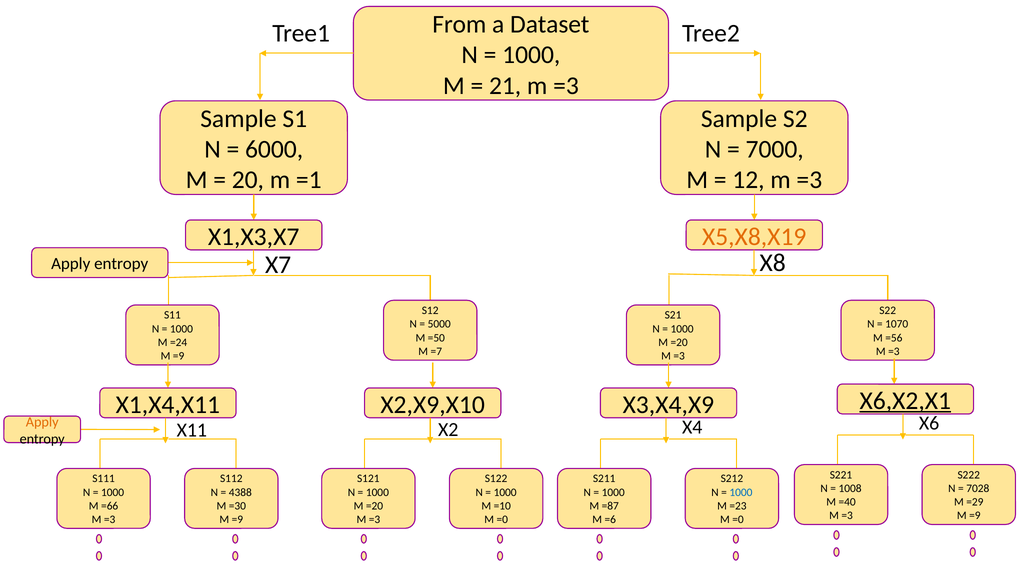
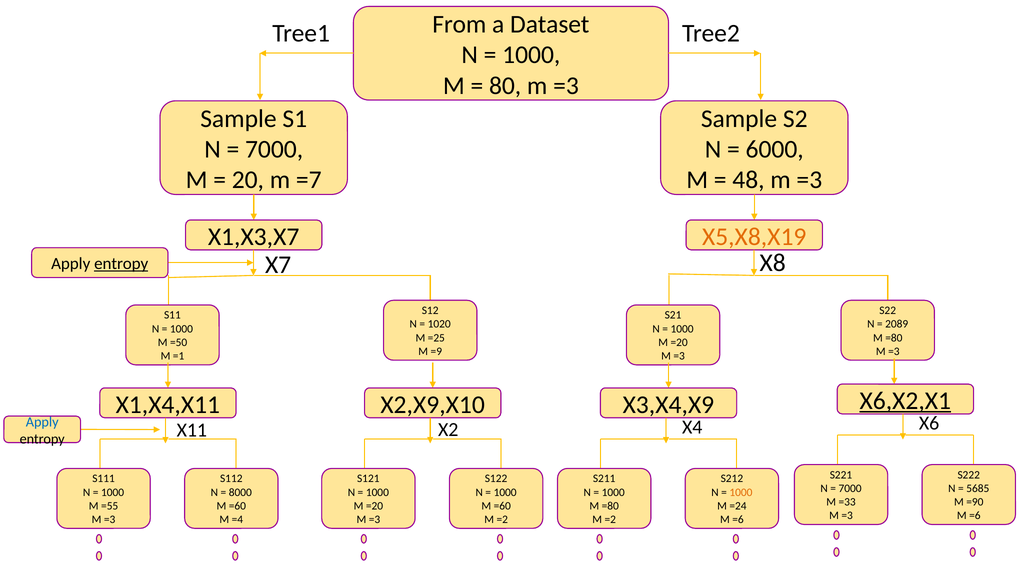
21: 21 -> 80 (505, 86)
6000: 6000 -> 7000 (274, 149)
7000: 7000 -> 6000 (775, 149)
=1: =1 -> =7 (309, 180)
12: 12 -> 48 (748, 180)
entropy underline: none -> present (121, 264)
5000: 5000 -> 1020 (439, 324)
1070: 1070 -> 2089 (897, 324)
=50: =50 -> =25 (436, 338)
=56: =56 -> =80 (894, 338)
=24: =24 -> =50 (179, 342)
=7: =7 -> =9 (436, 351)
=9: =9 -> =1 (179, 356)
Apply colour: orange -> blue (42, 422)
1008: 1008 -> 7000 (850, 488)
7028: 7028 -> 5685 (978, 488)
4388: 4388 -> 8000 (240, 492)
1000 colour: blue -> orange (741, 492)
=40: =40 -> =33 (847, 502)
=29: =29 -> =90 (975, 502)
=66: =66 -> =55 (110, 506)
=30: =30 -> =60 (237, 506)
=10: =10 -> =60 (502, 506)
=87: =87 -> =80 (610, 506)
=23: =23 -> =24 (738, 506)
=9: =9 -> =6 (975, 516)
=9: =9 -> =4 (237, 519)
=0: =0 -> =2 (502, 519)
=6: =6 -> =2 (610, 519)
=0: =0 -> =6 (738, 519)
